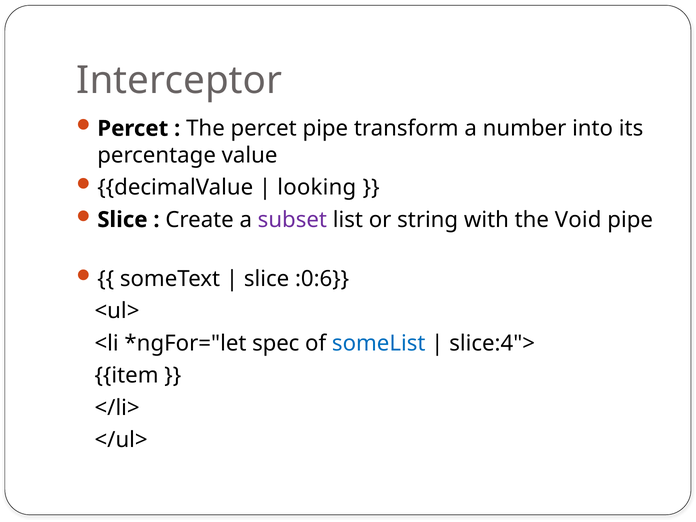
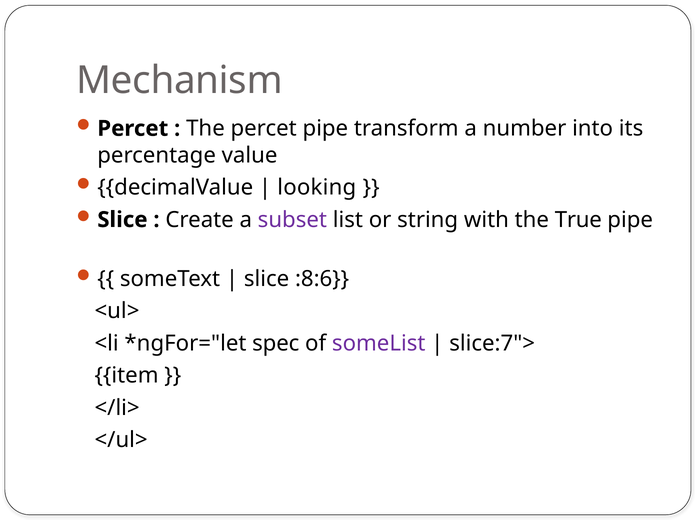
Interceptor: Interceptor -> Mechanism (179, 80)
Void: Void -> True (578, 220)
:0:6: :0:6 -> :8:6 (322, 279)
someList colour: blue -> purple (379, 343)
slice:4">: slice:4"> -> slice:7"> (492, 343)
